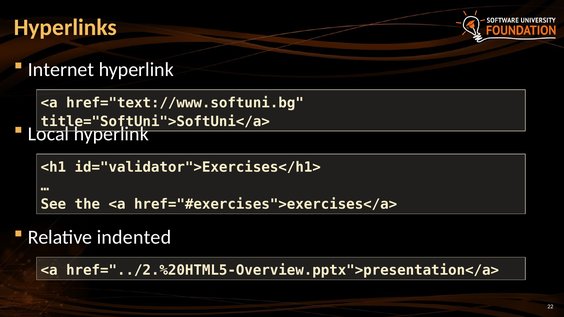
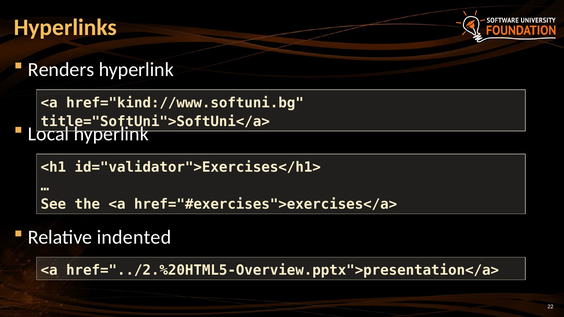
Internet: Internet -> Renders (61, 70)
href="text://www.softuni.bg: href="text://www.softuni.bg -> href="kind://www.softuni.bg (185, 103)
